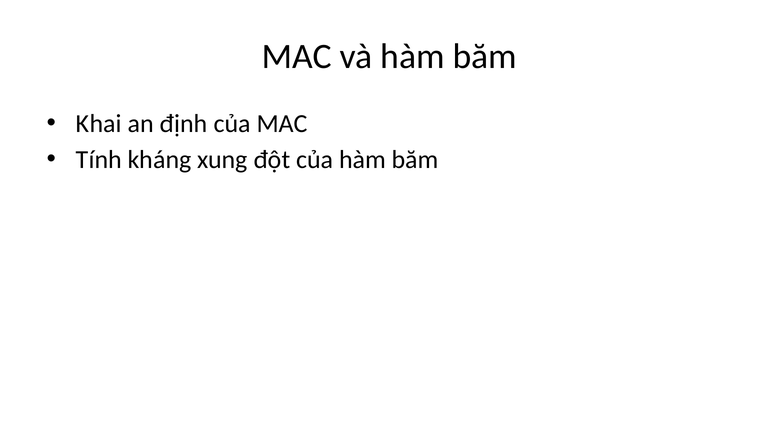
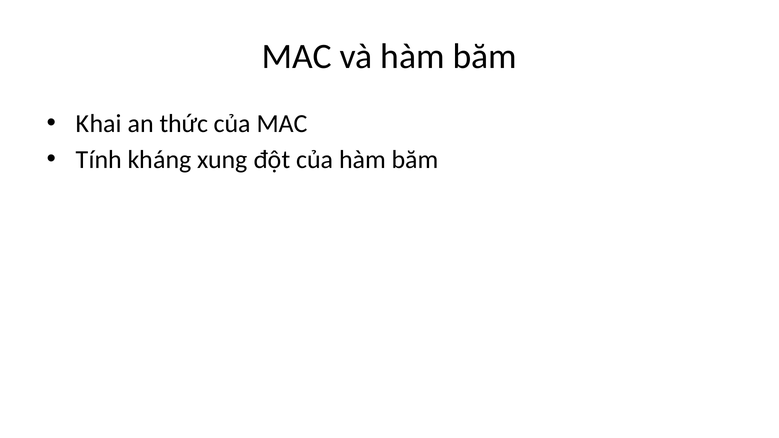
định: định -> thức (184, 124)
